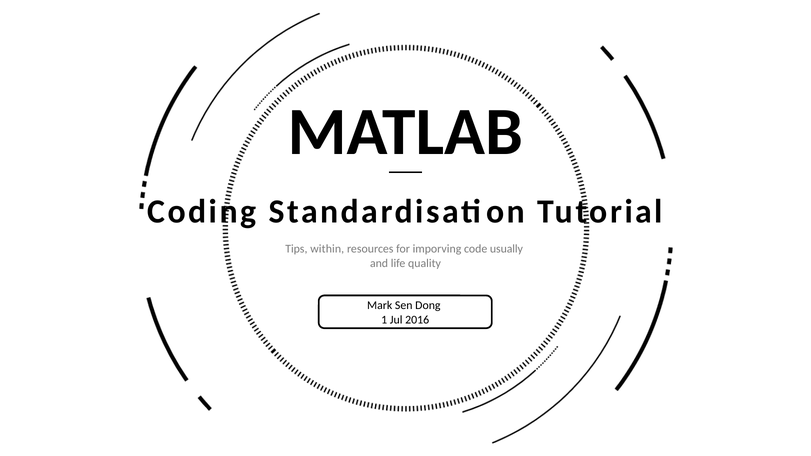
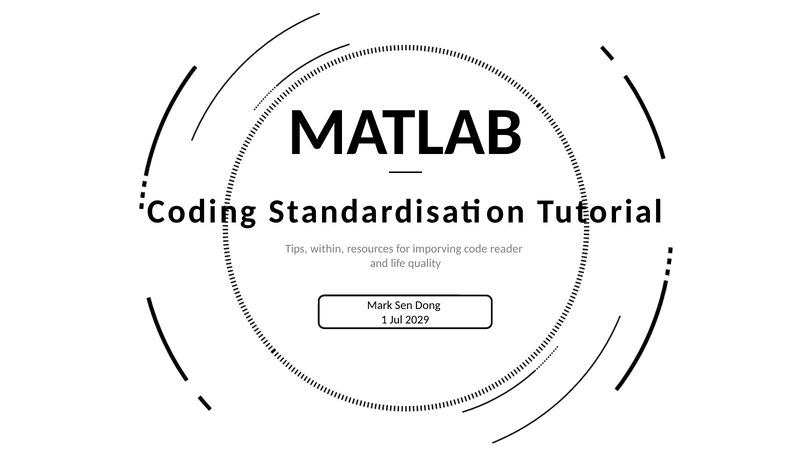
usually: usually -> reader (506, 249)
2016: 2016 -> 2029 (417, 320)
